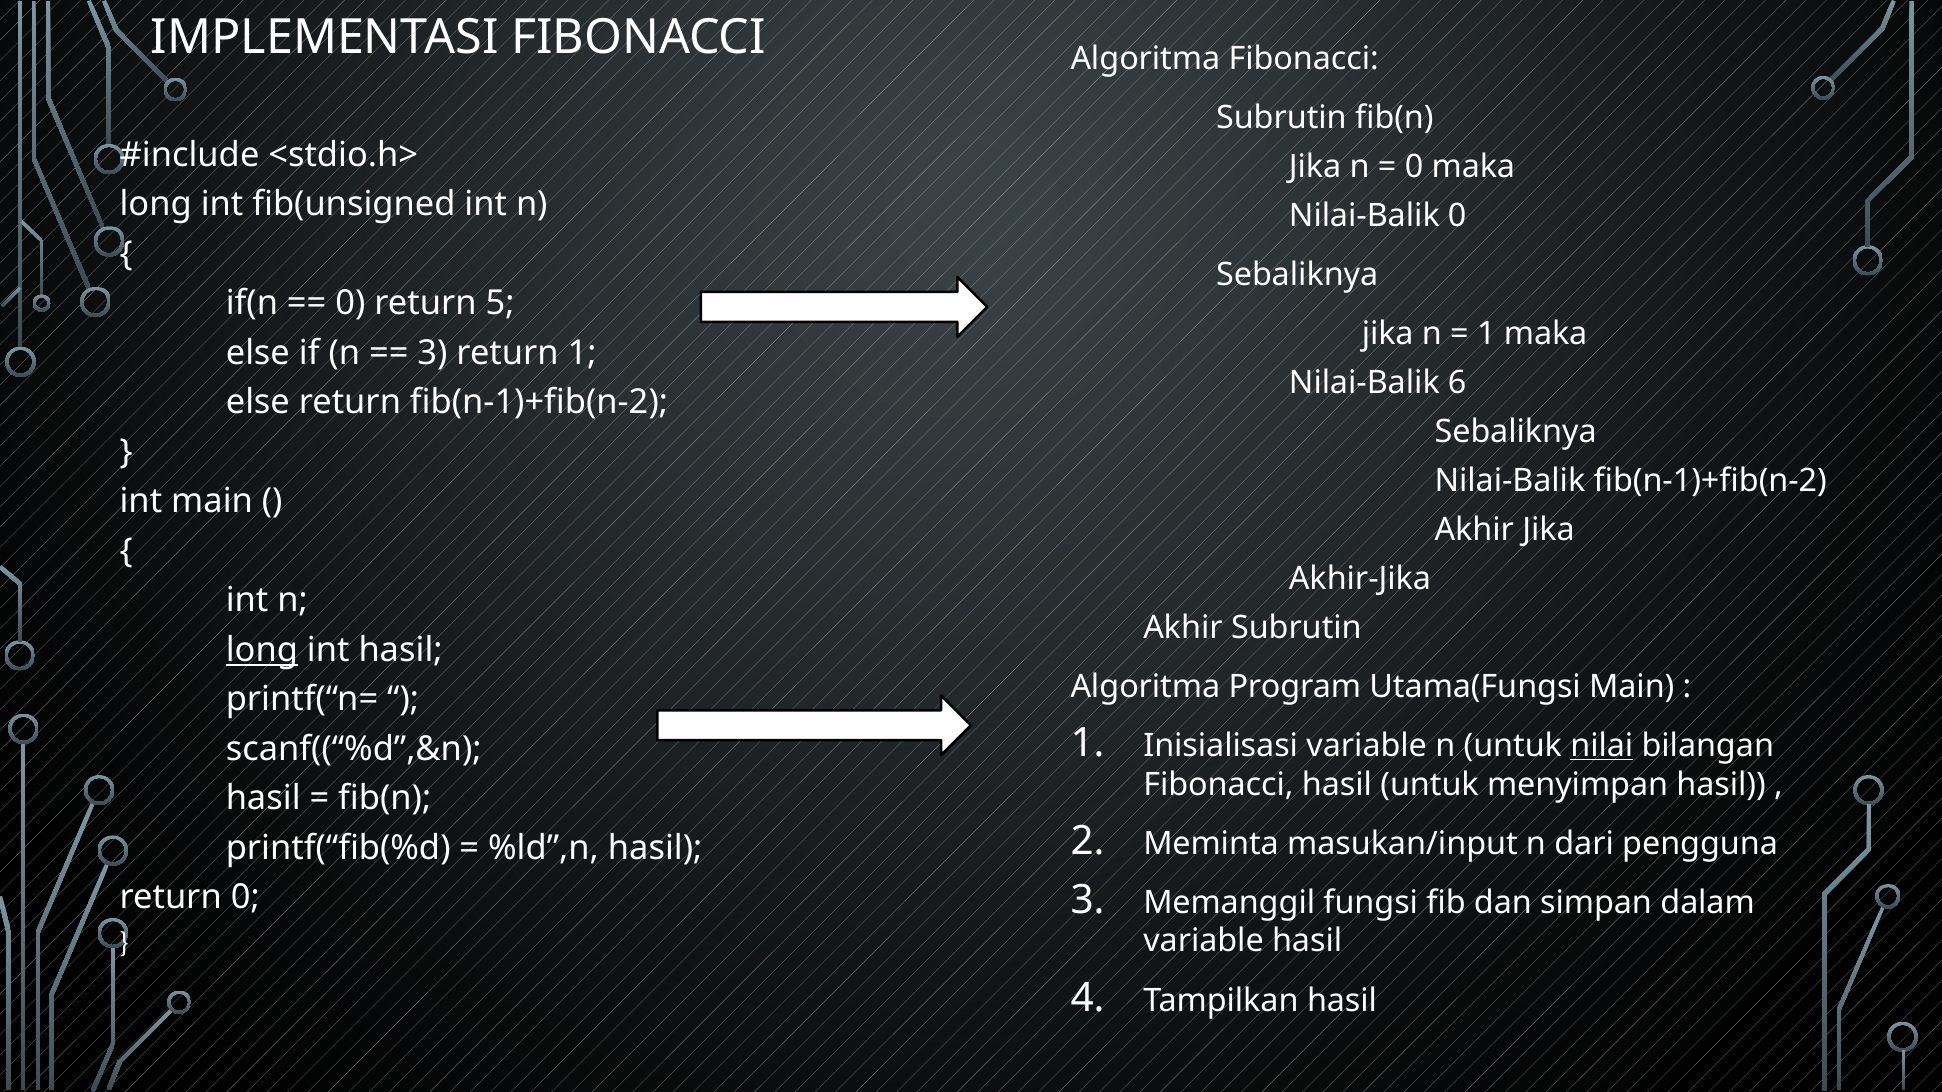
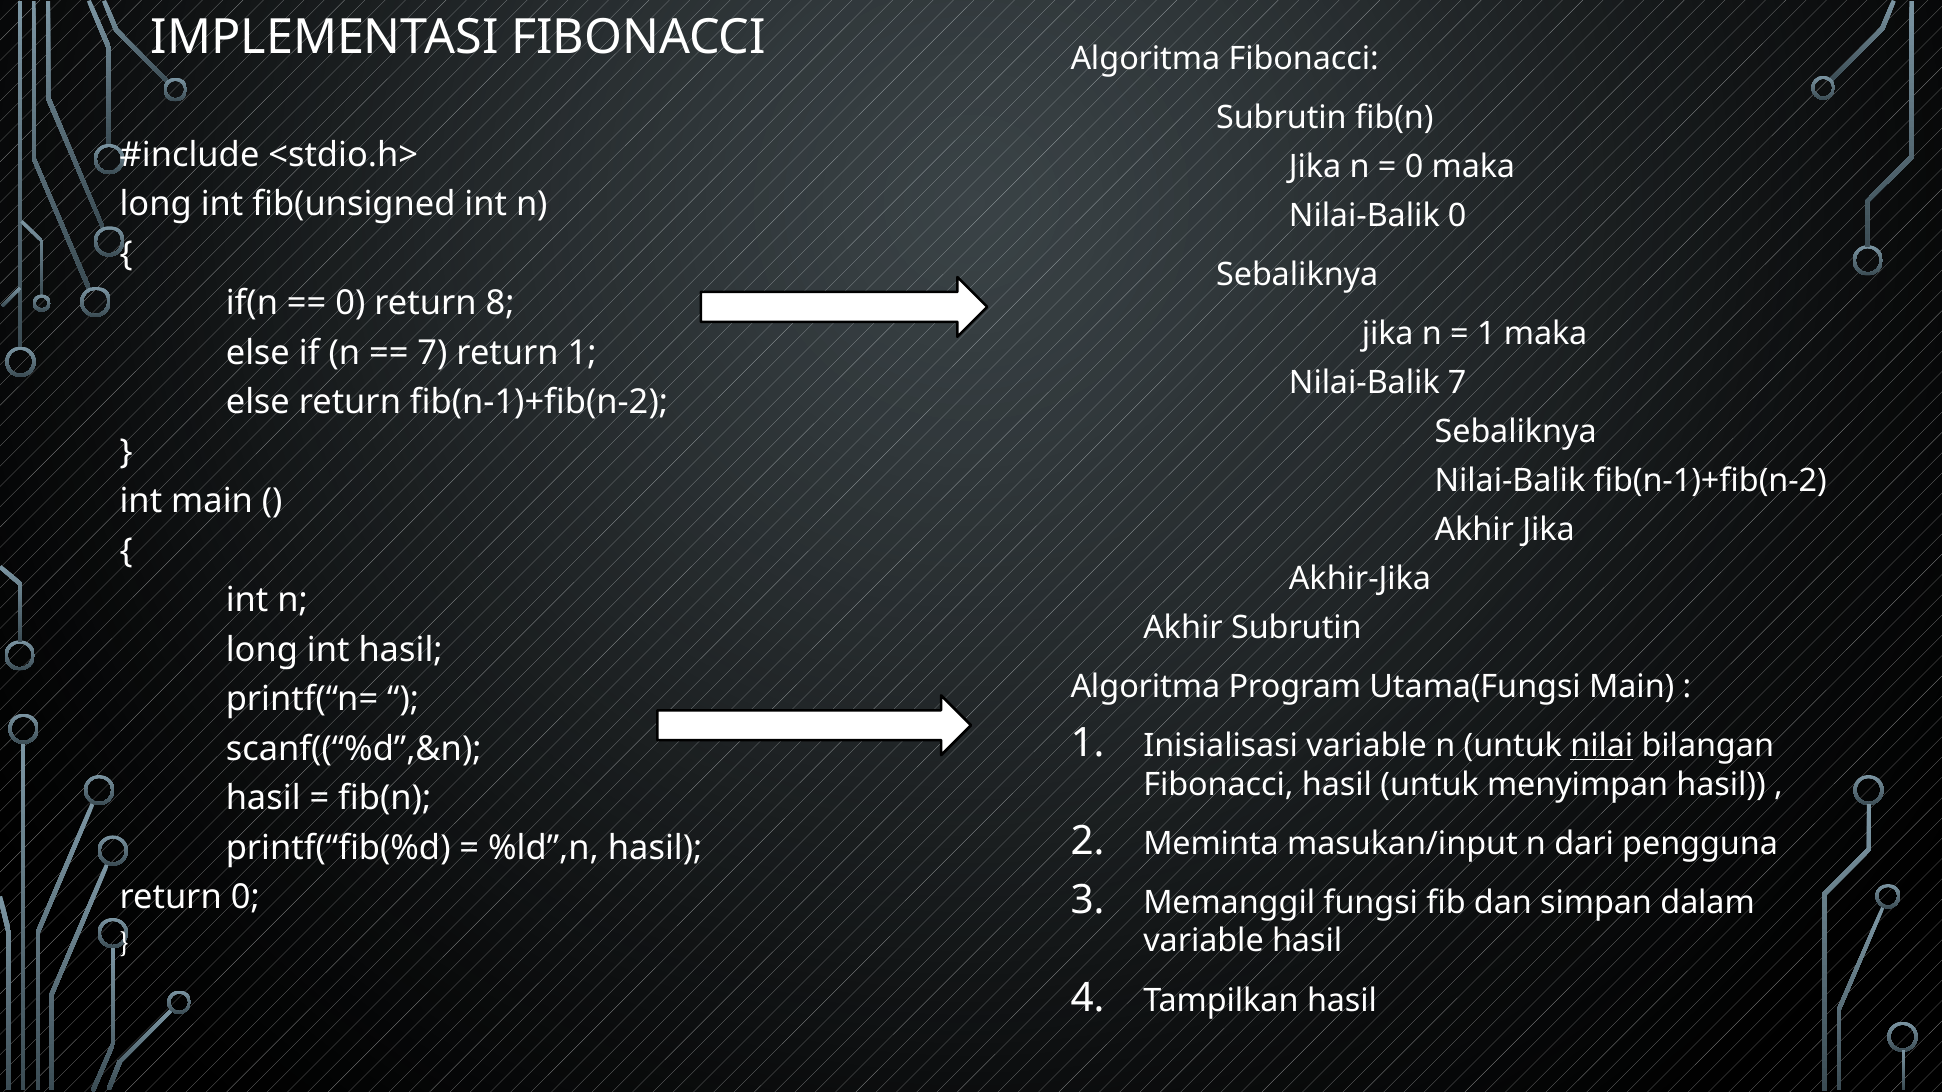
5: 5 -> 8 (500, 303)
3: 3 -> 7 (432, 353)
Nilai-Balik 6: 6 -> 7 (1457, 383)
long underline: present -> none (262, 650)
